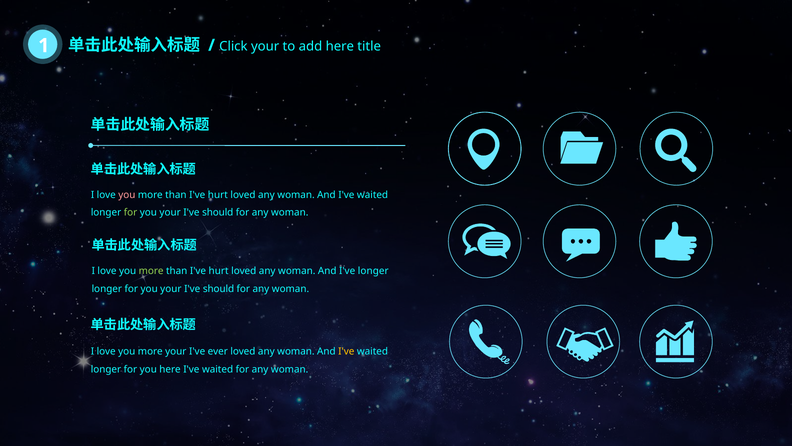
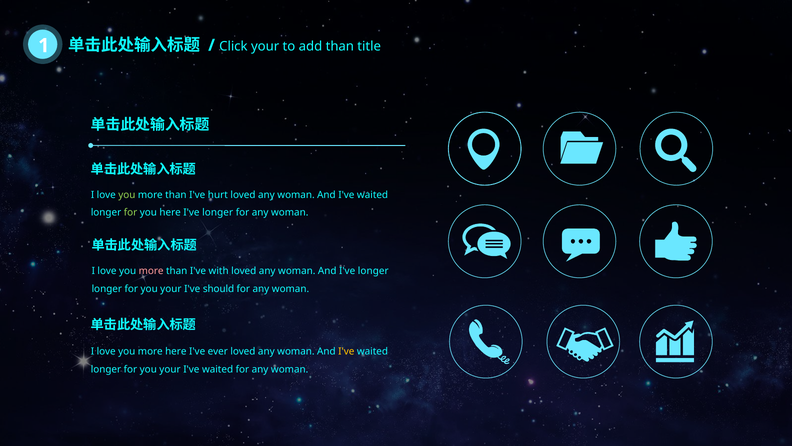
add here: here -> than (340, 46)
you colour: pink -> light green (127, 195)
your: your -> here (170, 212)
should: should -> longer (218, 212)
more colour: light green -> pink (151, 271)
hurt: hurt -> with (219, 271)
more your: your -> here (176, 351)
here: here -> your (170, 369)
